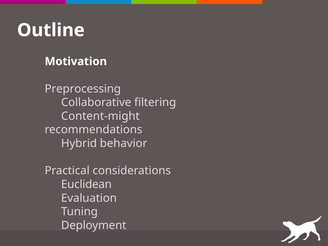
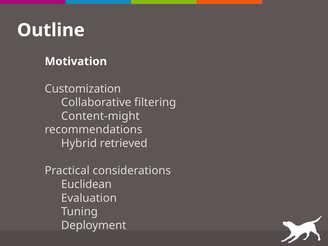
Preprocessing: Preprocessing -> Customization (83, 89)
behavior: behavior -> retrieved (124, 143)
